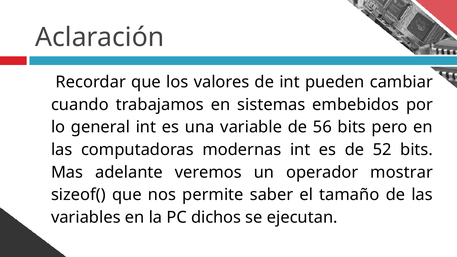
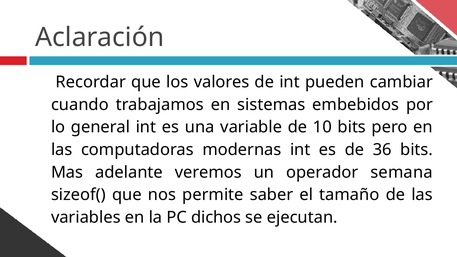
56: 56 -> 10 (322, 127)
52: 52 -> 36 (382, 150)
mostrar: mostrar -> semana (402, 172)
